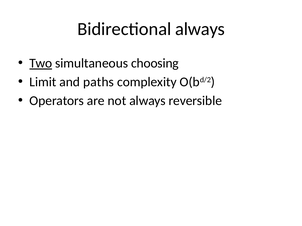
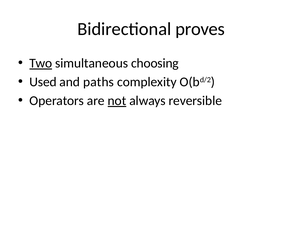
Bidirectional always: always -> proves (200, 29)
Limit: Limit -> Used (43, 82)
not underline: none -> present (117, 101)
